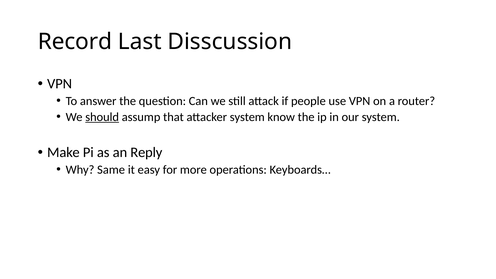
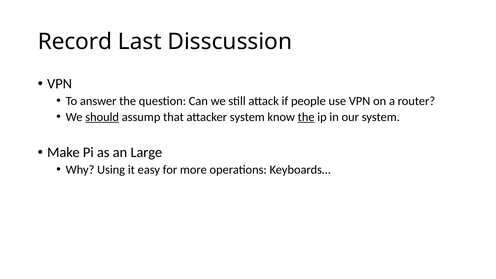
the underline: none -> present (306, 117)
Reply: Reply -> Large (146, 153)
Same: Same -> Using (111, 170)
